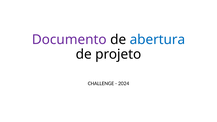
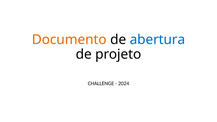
Documento colour: purple -> orange (69, 40)
